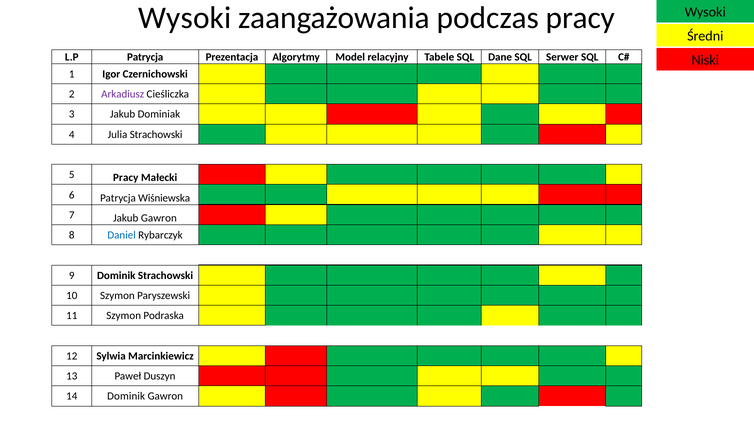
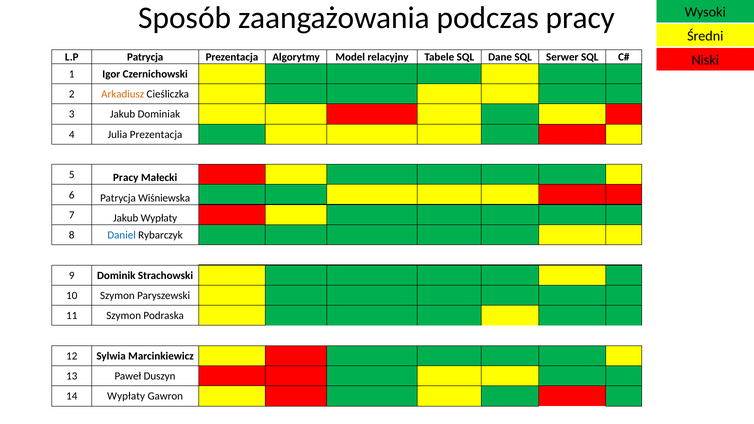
Wysoki: Wysoki -> Sposób (185, 18)
Arkadiusz colour: purple -> orange (123, 94)
Julia Strachowski: Strachowski -> Prezentacja (156, 135)
Jakub Gawron: Gawron -> Wypłaty (159, 218)
14 Dominik: Dominik -> Wypłaty (126, 396)
